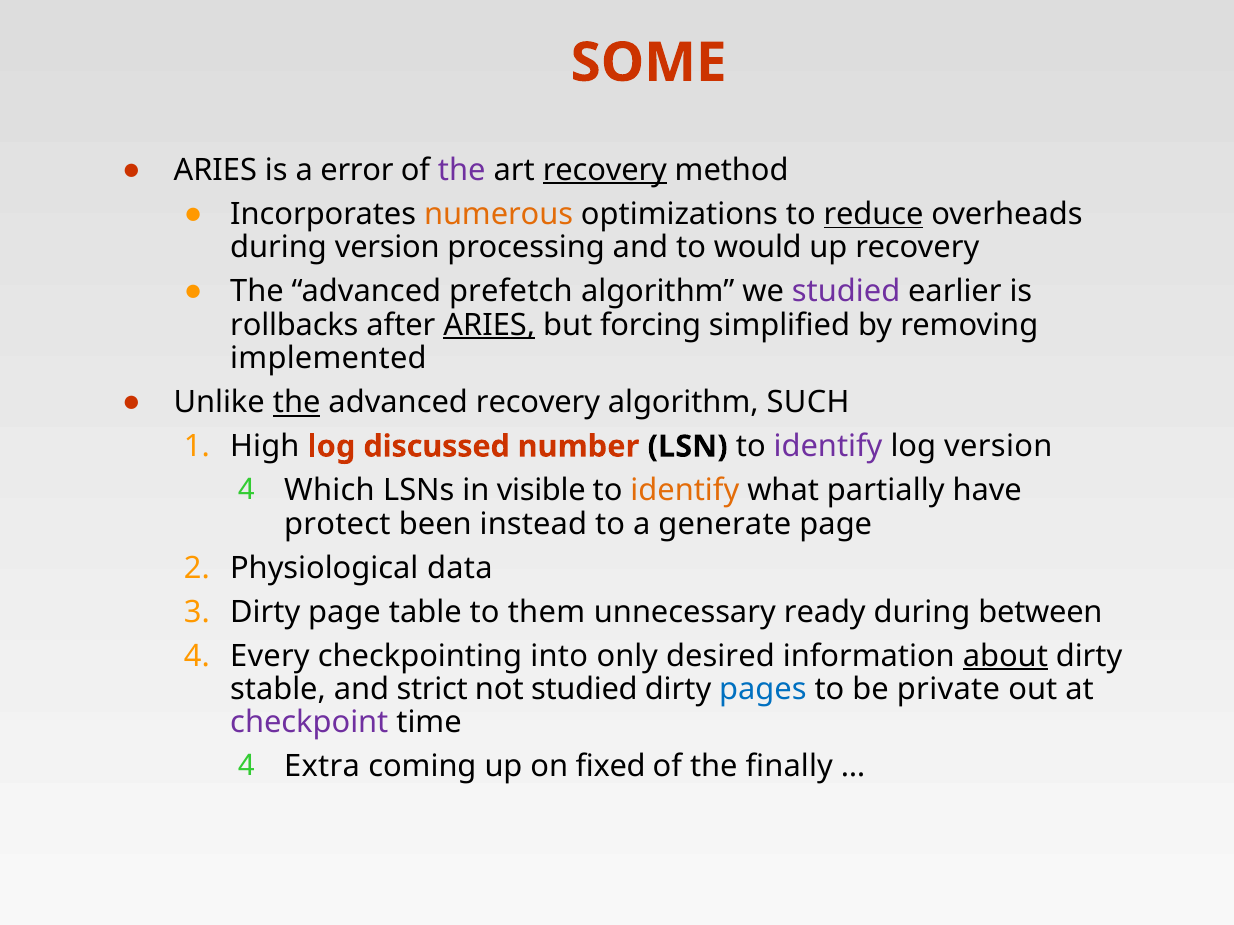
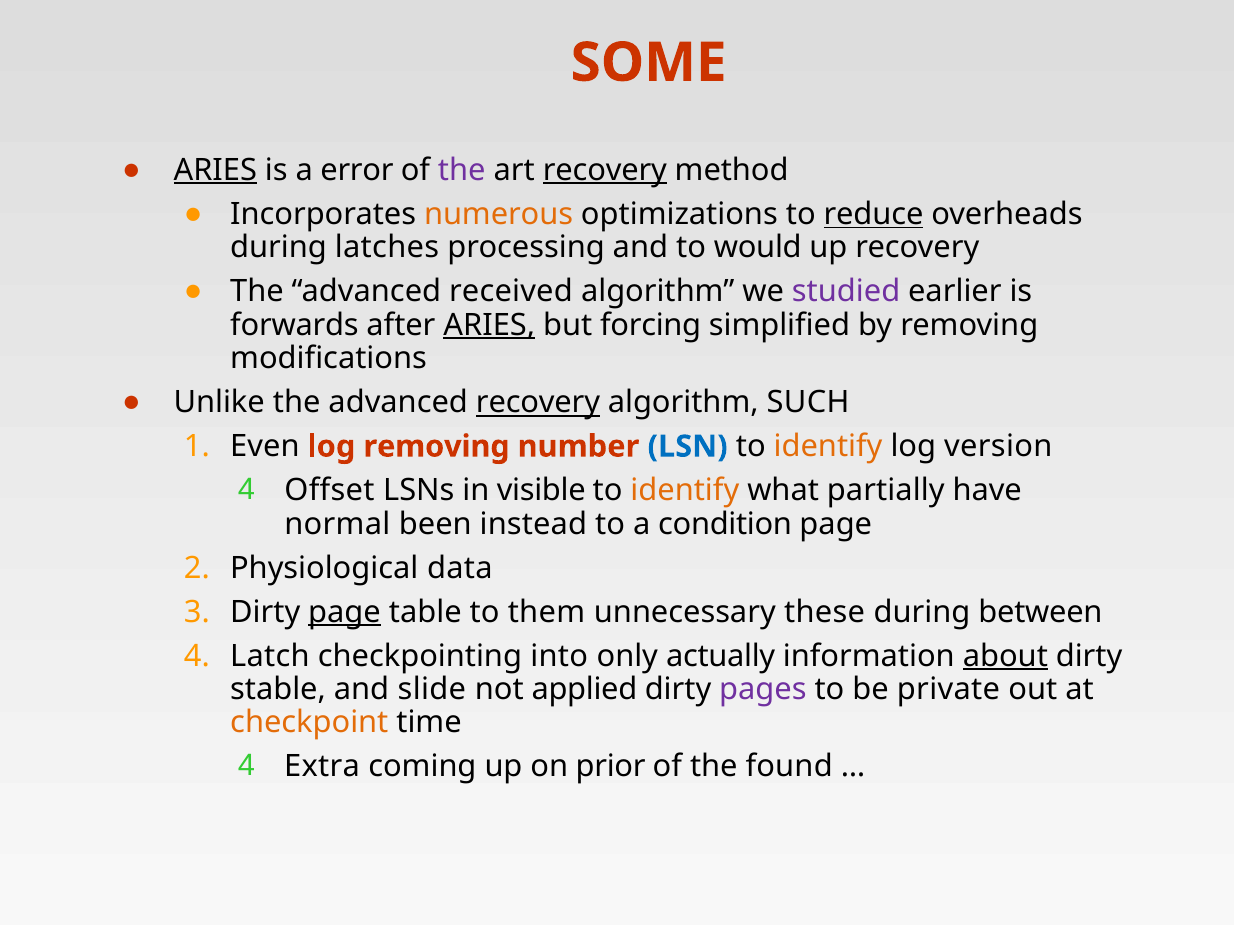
ARIES underline: none -> present (215, 170)
during version: version -> latches (387, 248)
prefetch: prefetch -> received (511, 292)
rollbacks: rollbacks -> forwards (294, 325)
implemented: implemented -> modifications (329, 358)
the underline: present -> none (297, 403)
recovery underline: none -> present (538, 403)
High: High -> Even (265, 447)
log discussed: discussed -> removing (437, 447)
LSN colour: black -> blue (688, 447)
identify colour: purple -> orange (828, 447)
Which: Which -> Offset (329, 491)
protect: protect -> normal (337, 524)
generate: generate -> condition (725, 524)
page underline: none -> present (345, 612)
ready: ready -> these (825, 612)
Every: Every -> Latch (270, 656)
desired: desired -> actually (721, 656)
strict: strict -> slide (432, 690)
not studied: studied -> applied (584, 690)
pages colour: blue -> purple (763, 690)
checkpoint colour: purple -> orange (309, 723)
fixed: fixed -> prior (611, 767)
finally: finally -> found (789, 767)
